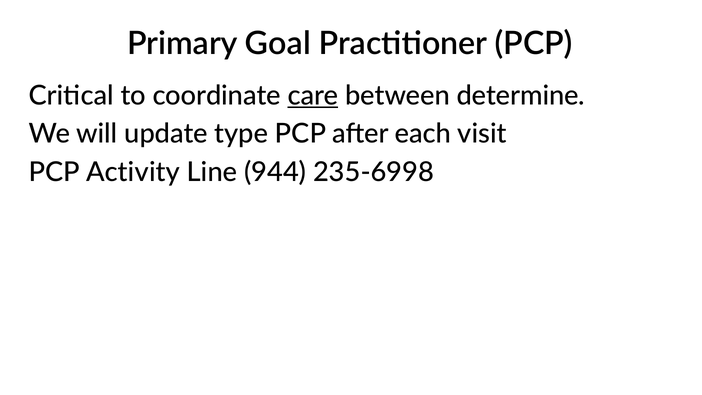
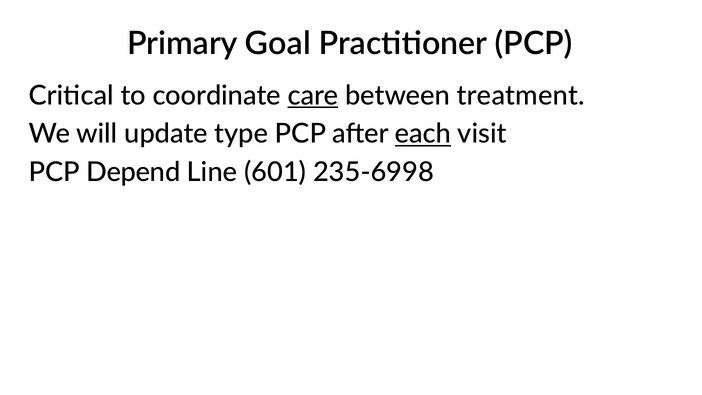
determine: determine -> treatment (521, 96)
each underline: none -> present (423, 134)
Activity: Activity -> Depend (133, 172)
944: 944 -> 601 (275, 172)
